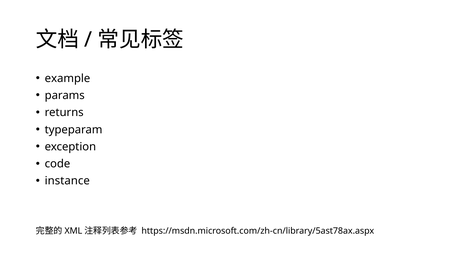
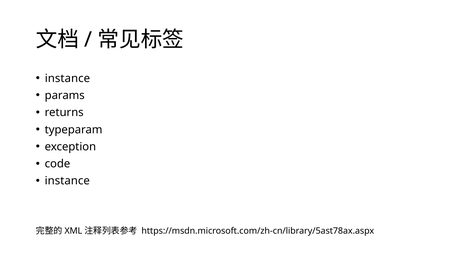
example: example -> instance (67, 78)
